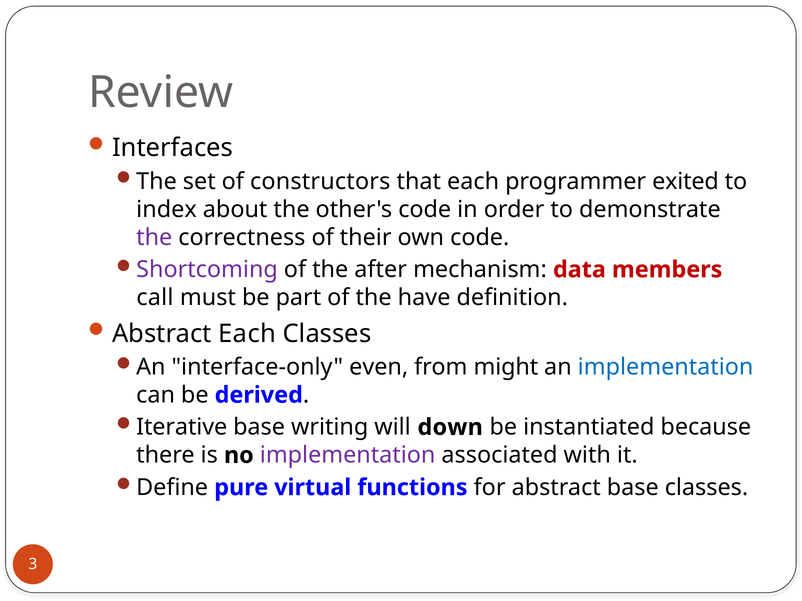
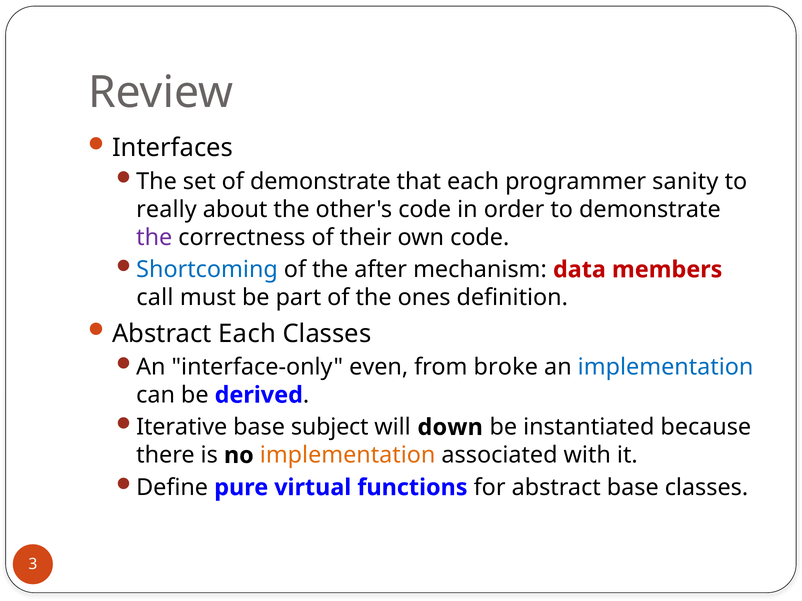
of constructors: constructors -> demonstrate (320, 181)
exited: exited -> sanity (685, 181)
index: index -> really (166, 210)
Shortcoming colour: purple -> blue (207, 270)
have: have -> ones (424, 298)
might: might -> broke (506, 367)
writing: writing -> subject (330, 428)
implementation colour: purple -> orange (348, 456)
